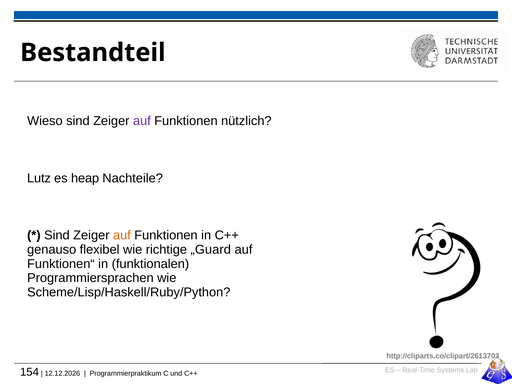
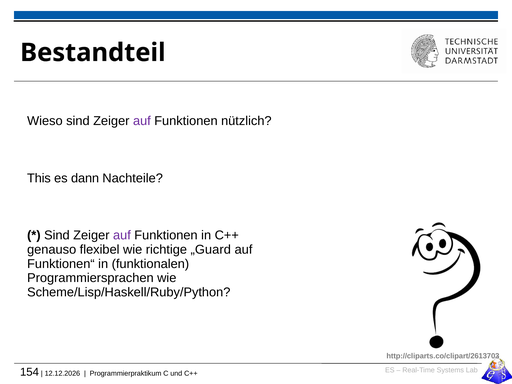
Lutz: Lutz -> This (39, 178)
heap: heap -> dann (85, 178)
auf colour: orange -> purple (122, 235)
